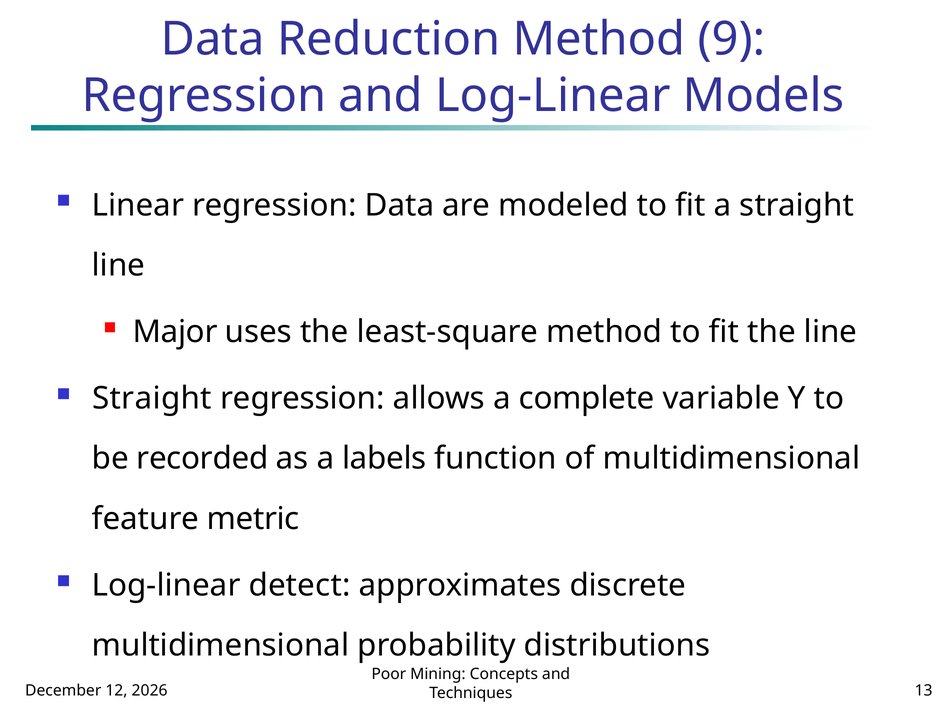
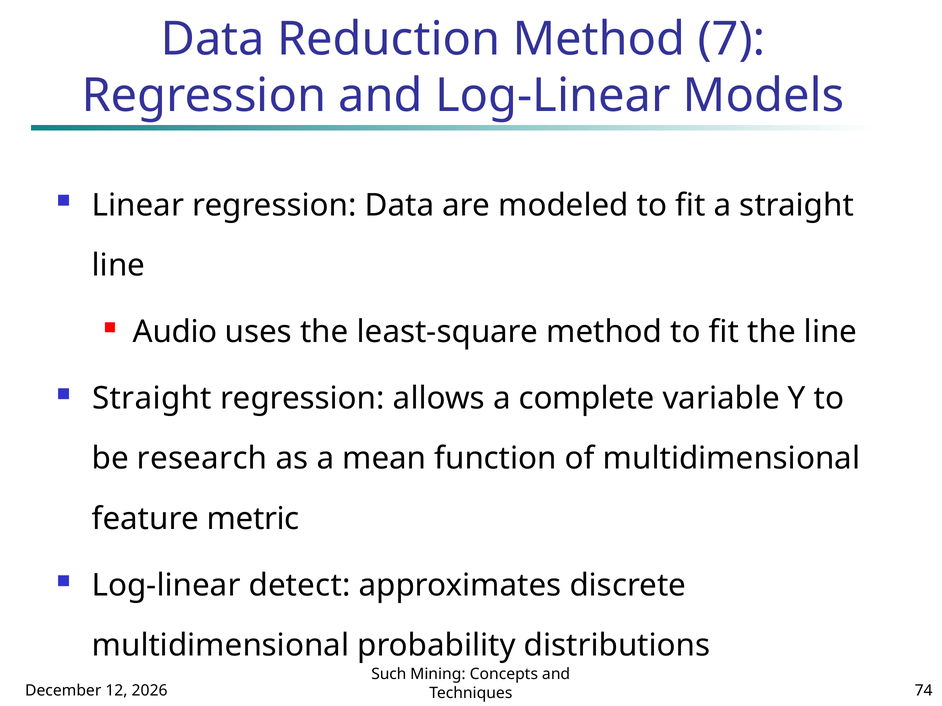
9: 9 -> 7 (731, 39)
Major: Major -> Audio (175, 332)
recorded: recorded -> research (202, 459)
labels: labels -> mean (384, 459)
Poor: Poor -> Such (389, 675)
13: 13 -> 74 (924, 691)
